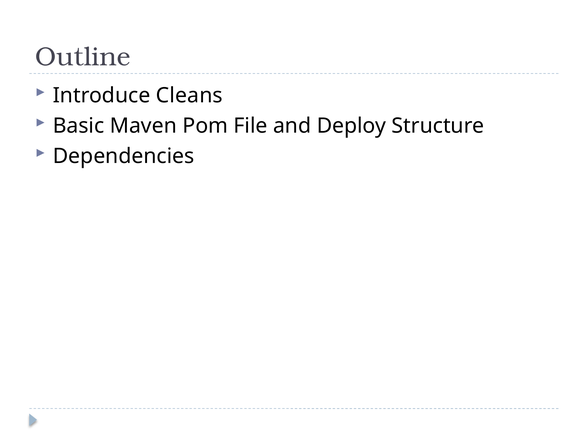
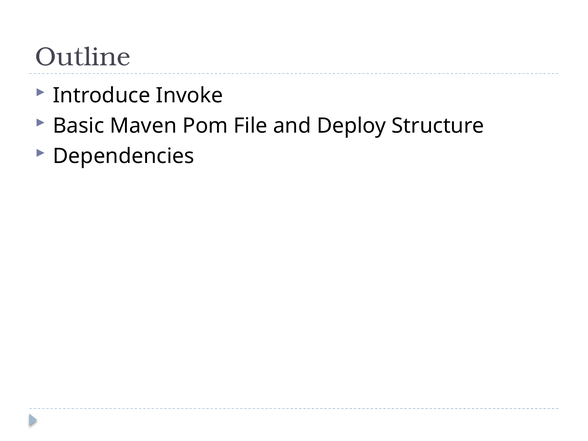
Cleans: Cleans -> Invoke (189, 96)
